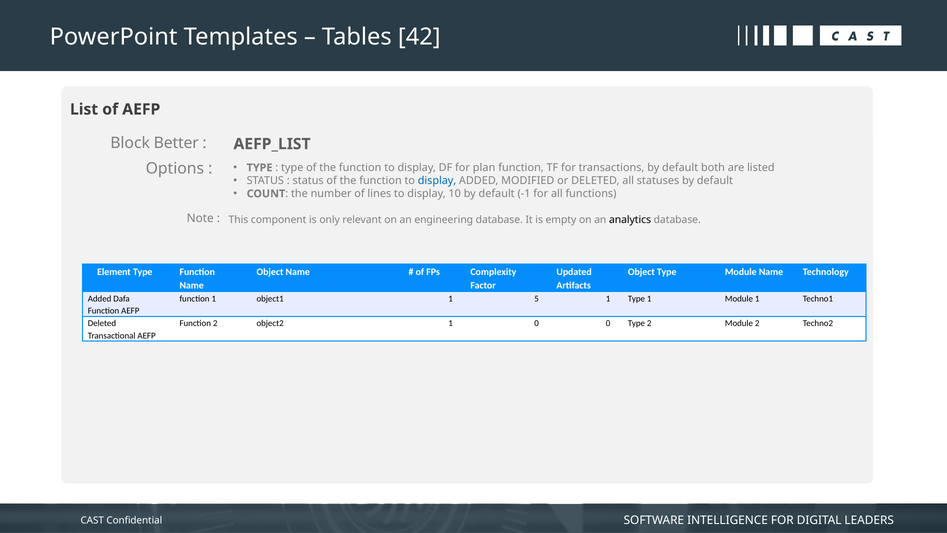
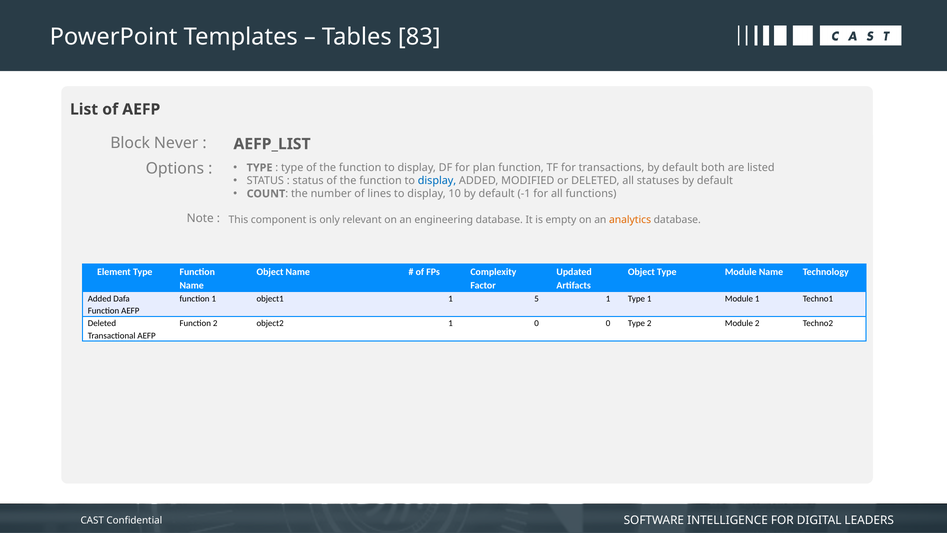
42: 42 -> 83 (419, 37)
Better: Better -> Never (176, 143)
analytics colour: black -> orange (630, 220)
